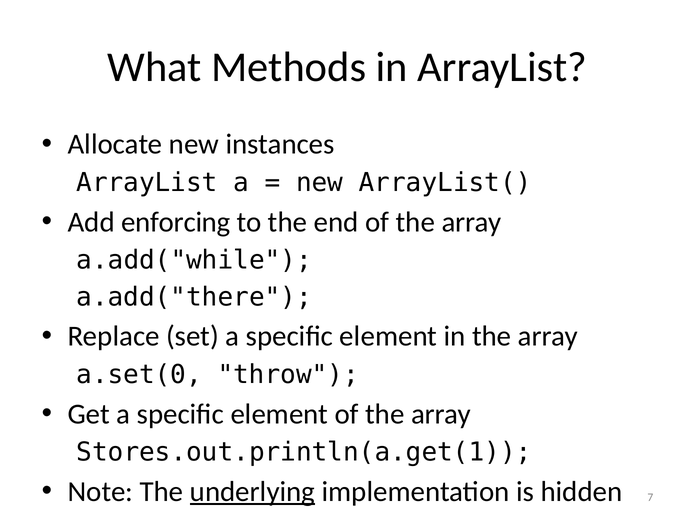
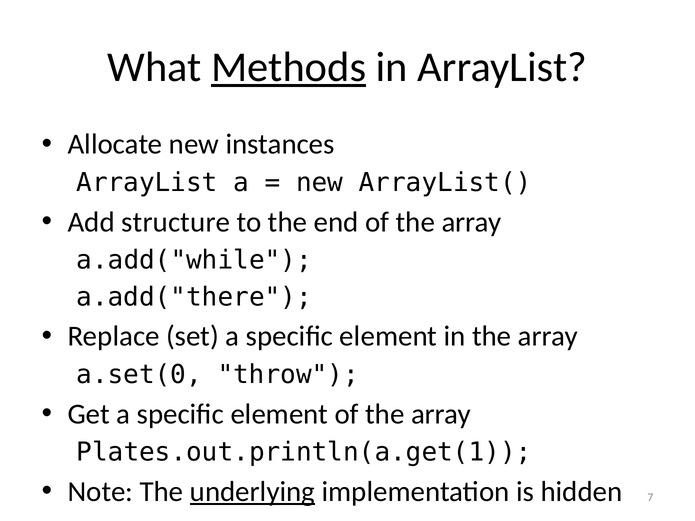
Methods underline: none -> present (289, 67)
enforcing: enforcing -> structure (176, 222)
Stores.out.println(a.get(1: Stores.out.println(a.get(1 -> Plates.out.println(a.get(1 (304, 452)
